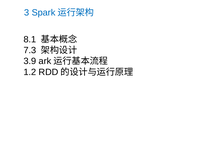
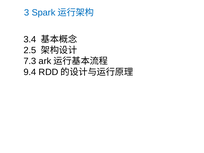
8.1: 8.1 -> 3.4 (30, 39)
7.3: 7.3 -> 2.5 (30, 50)
3.9: 3.9 -> 7.3 (30, 61)
1.2: 1.2 -> 9.4 (30, 72)
